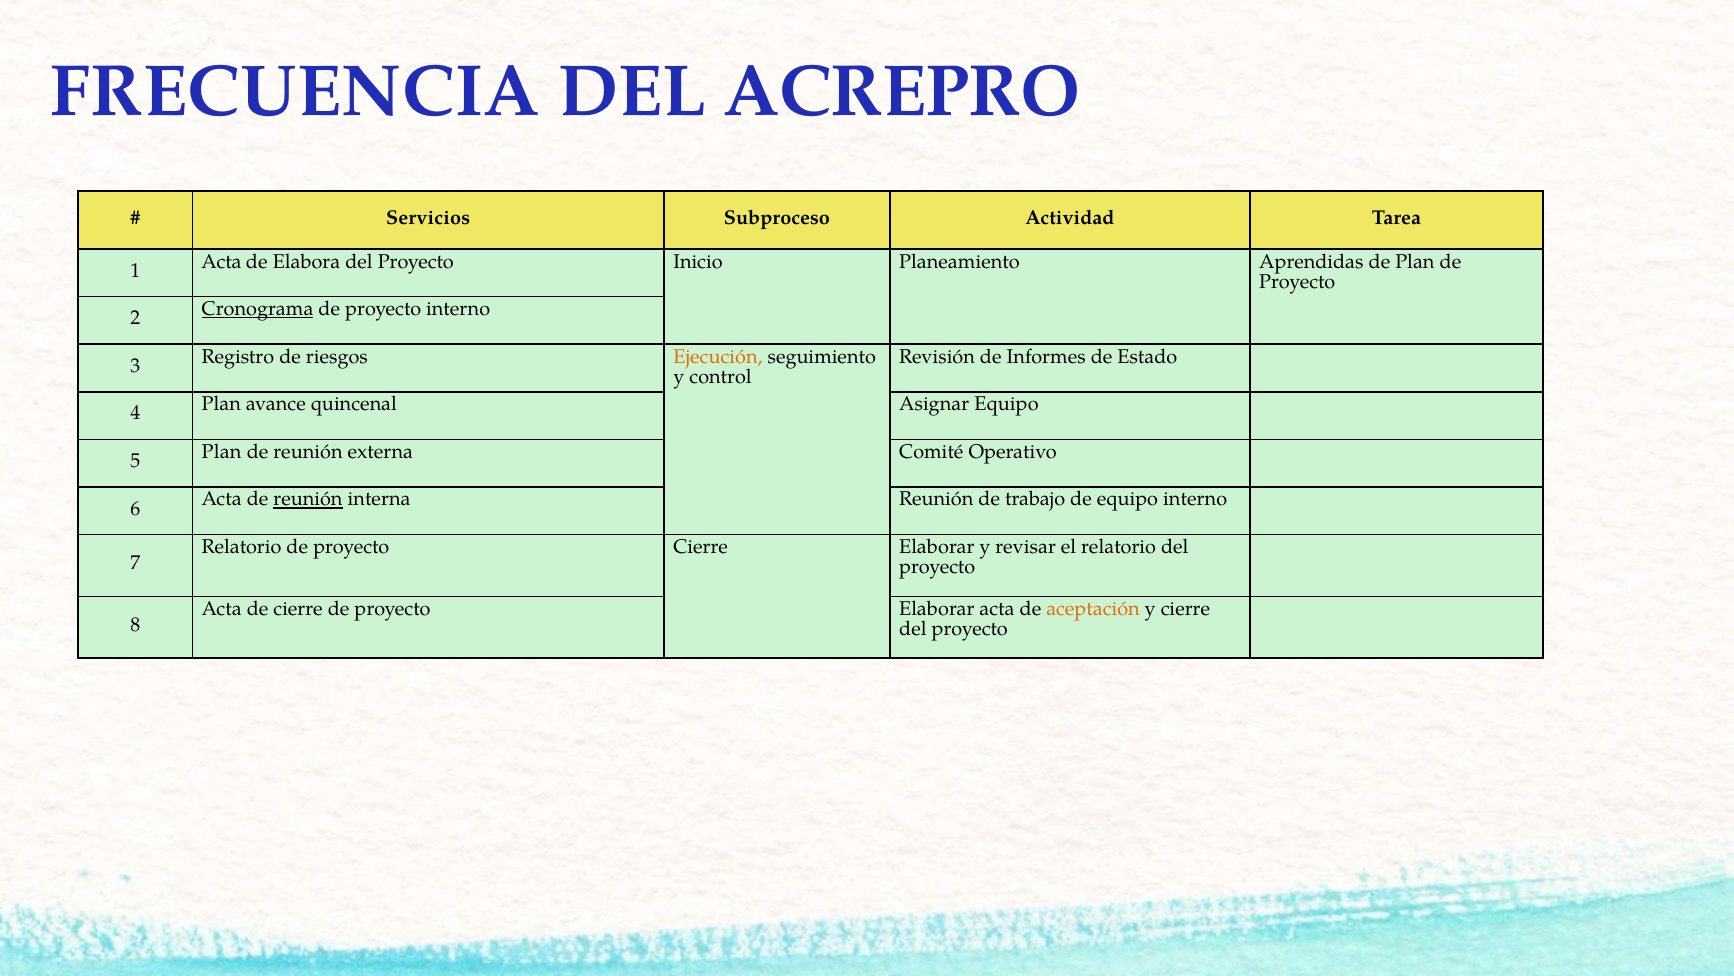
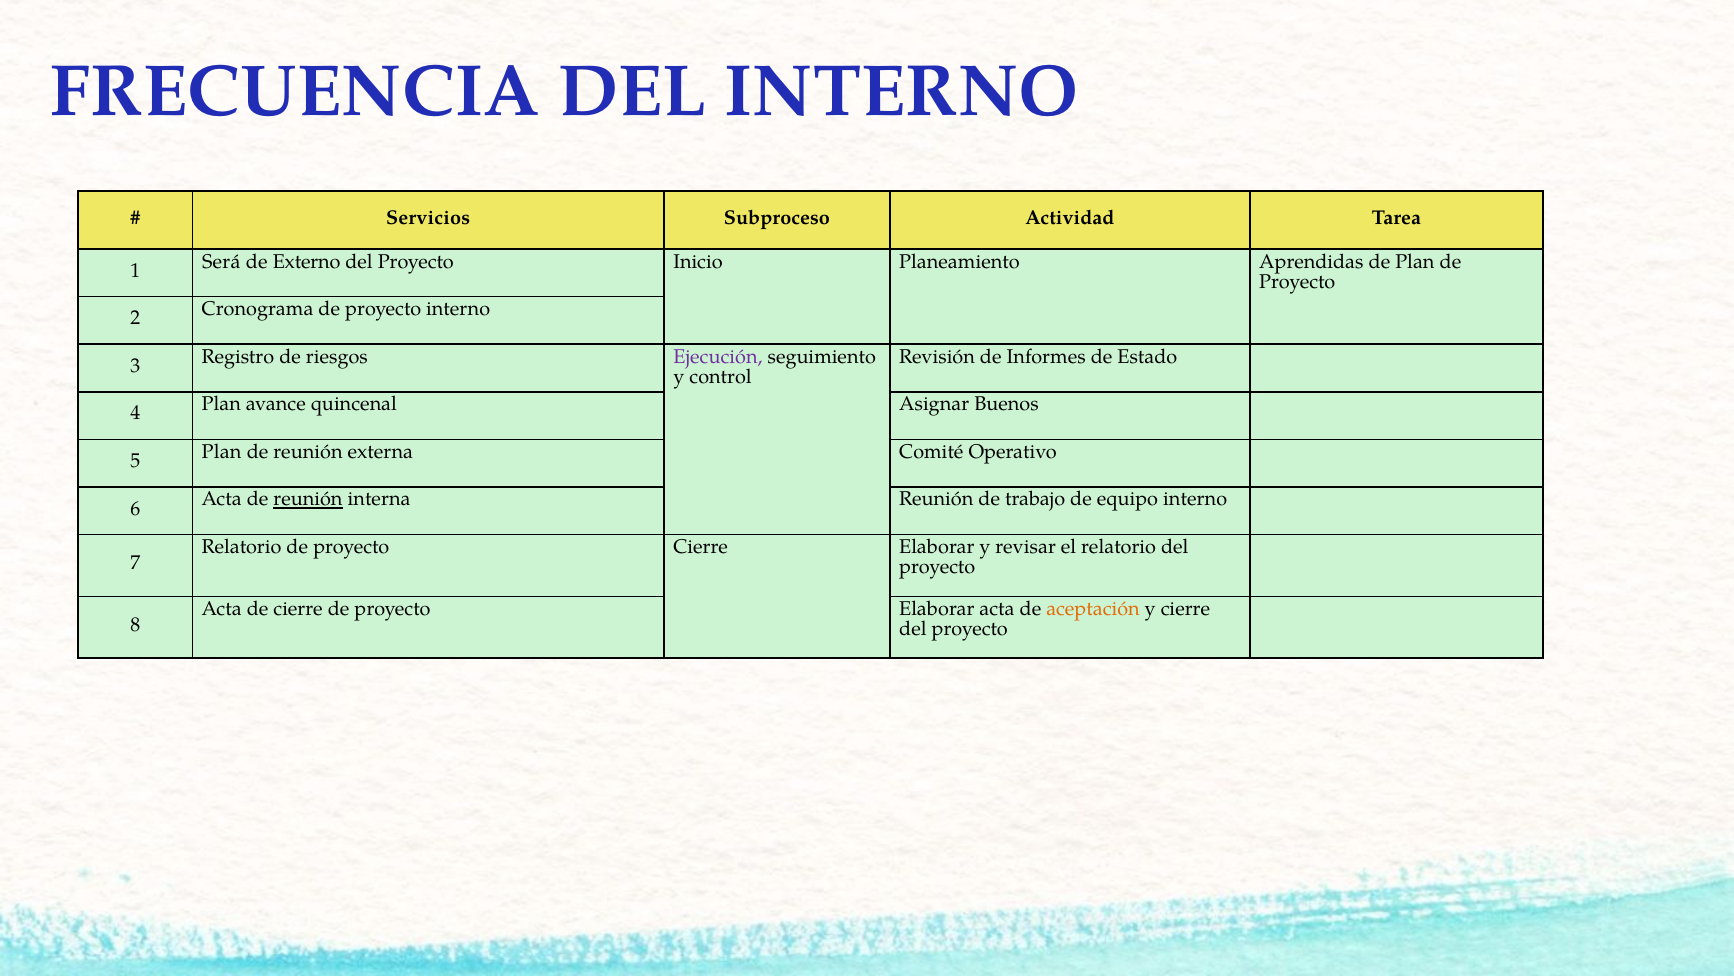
DEL ACREPRO: ACREPRO -> INTERNO (902, 92)
1 Acta: Acta -> Será (221, 262)
Elabora: Elabora -> Externo (307, 262)
Cronograma underline: present -> none (258, 309)
Ejecución colour: orange -> purple (718, 357)
Asignar Equipo: Equipo -> Buenos (1007, 404)
